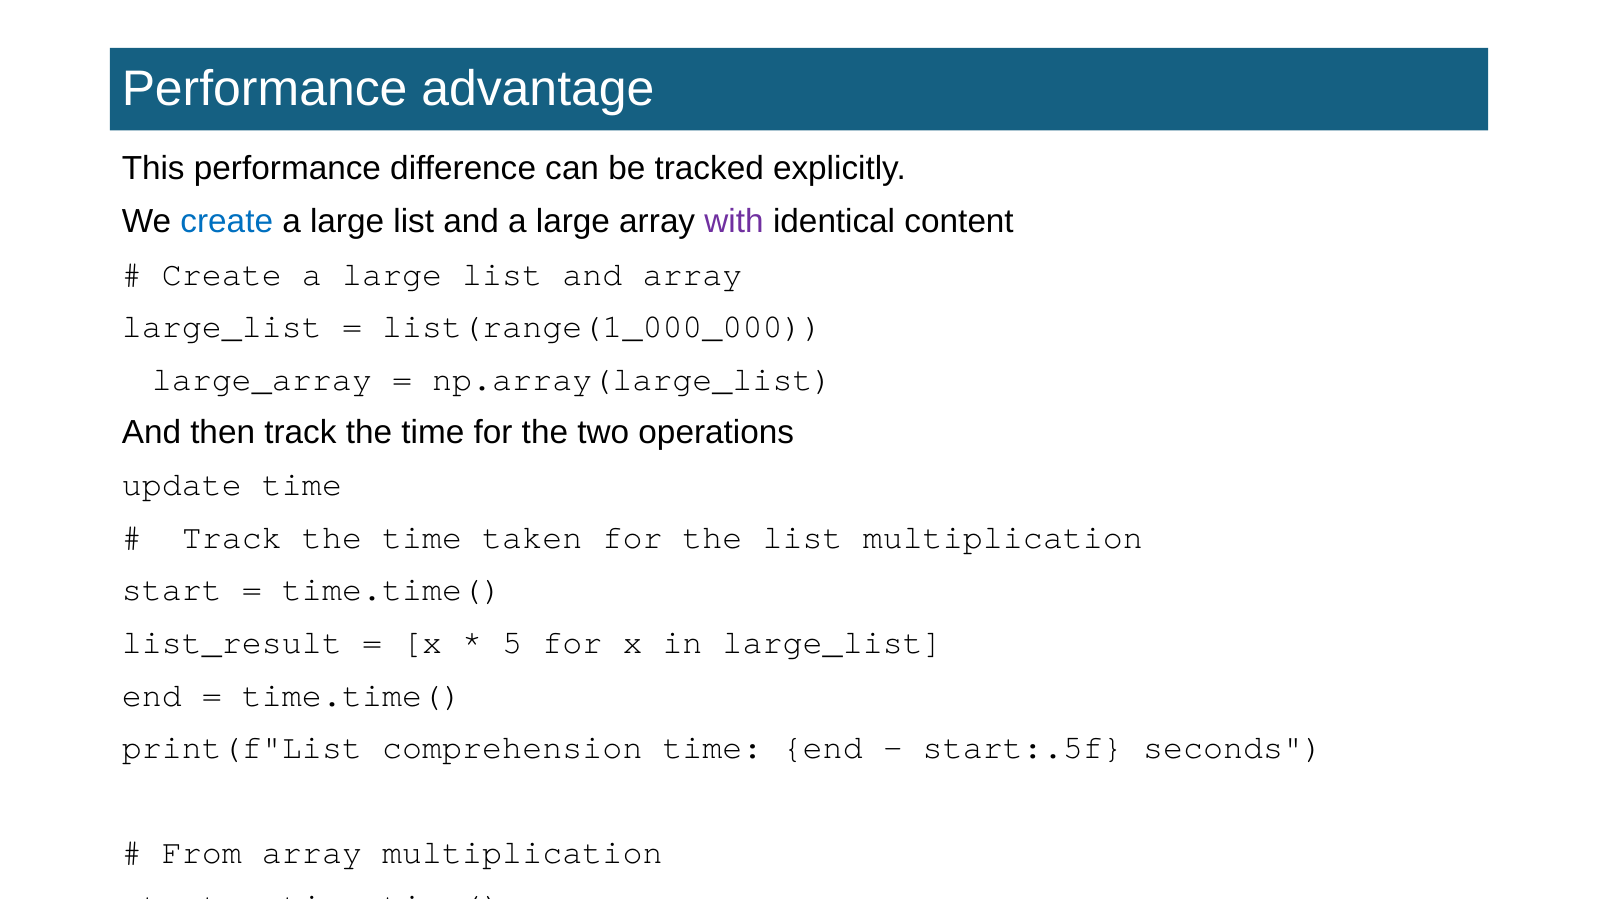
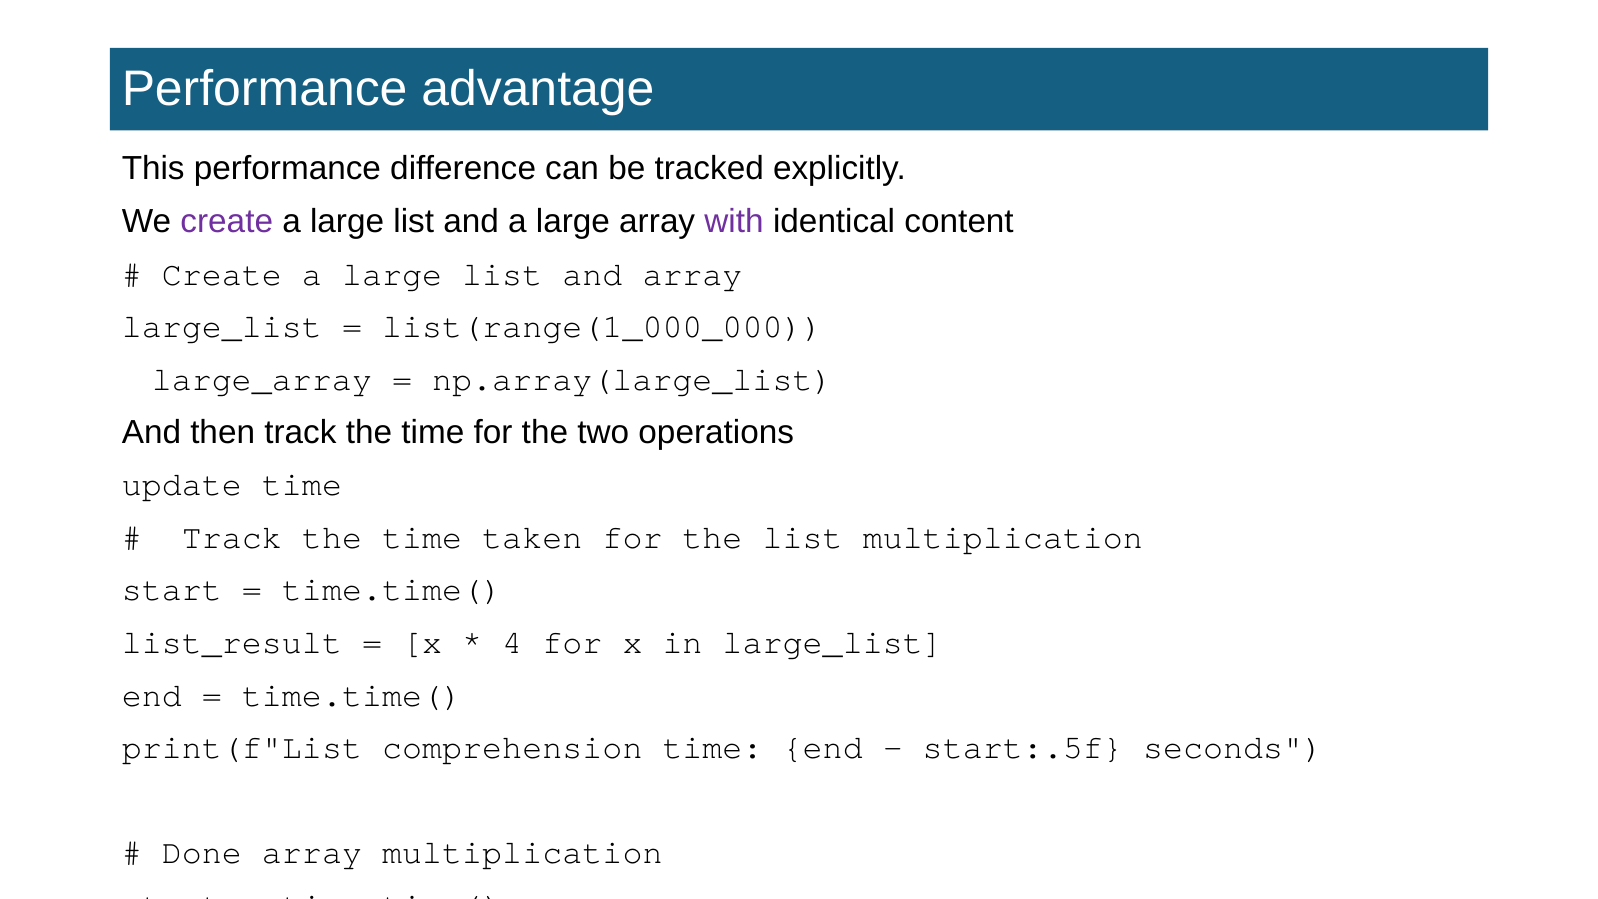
create colour: blue -> purple (227, 222)
5: 5 -> 4 (512, 642)
From: From -> Done (202, 853)
